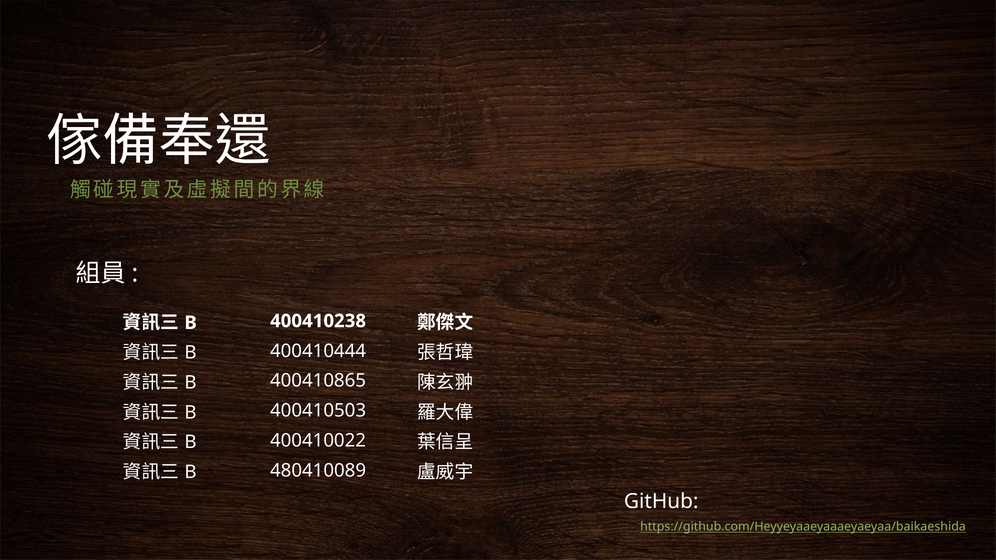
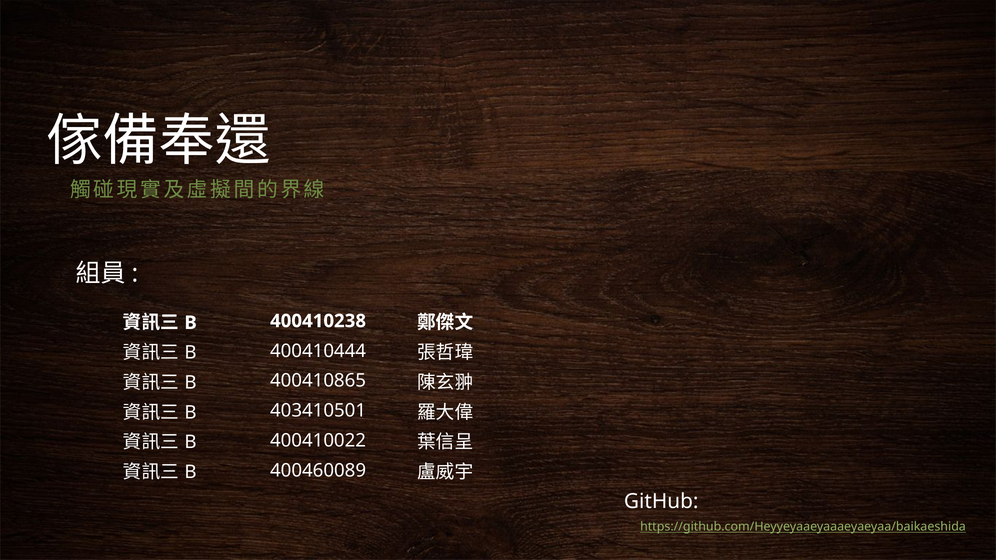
400410503: 400410503 -> 403410501 (318, 411)
480410089: 480410089 -> 400460089 (318, 471)
